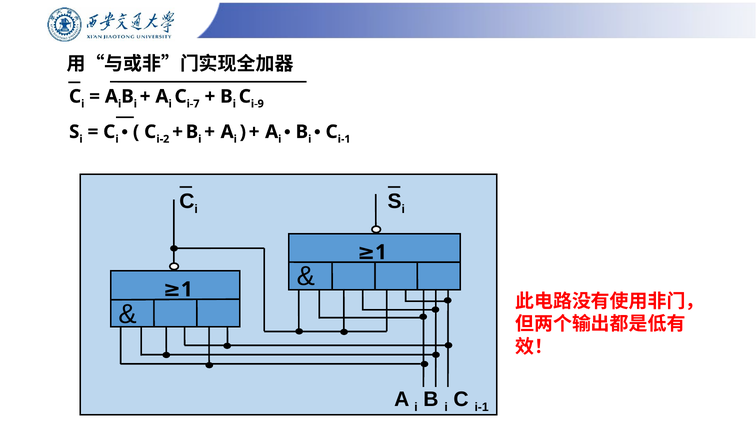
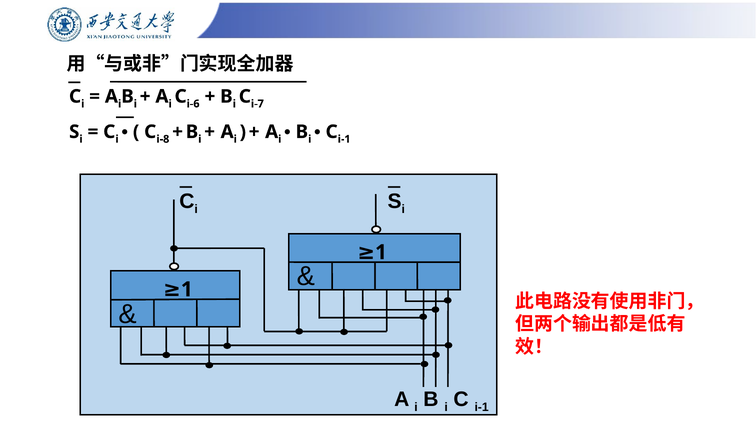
i-7: i-7 -> i-6 (193, 104)
i-9: i-9 -> i-7 (257, 104)
i-2: i-2 -> i-8 (163, 139)
